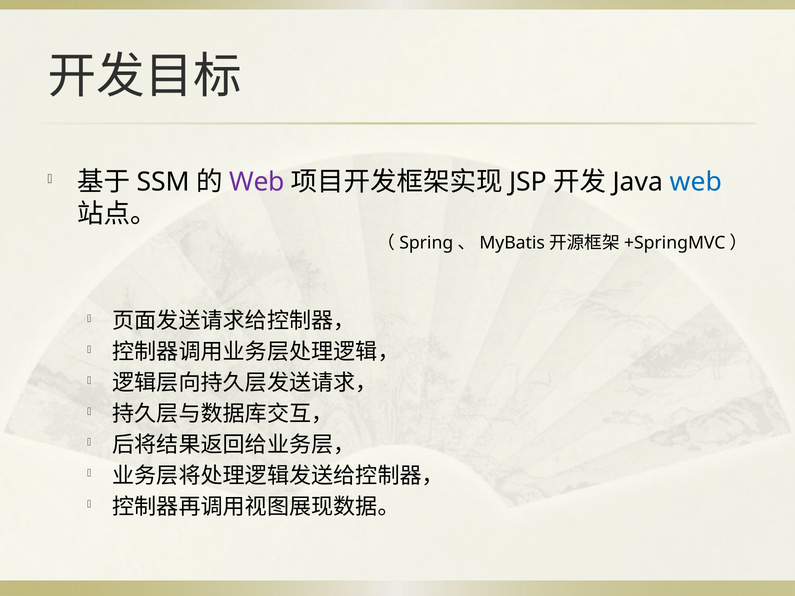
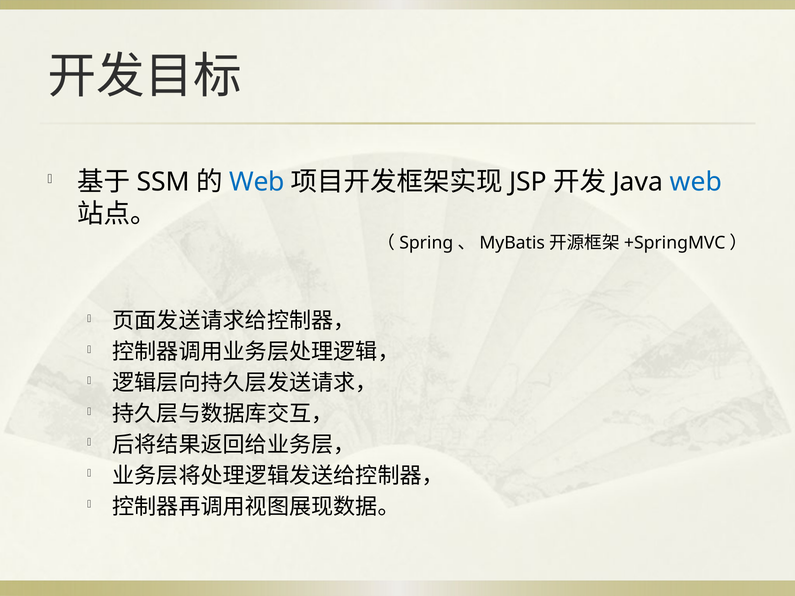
Web colour: purple -> blue (257, 182)
